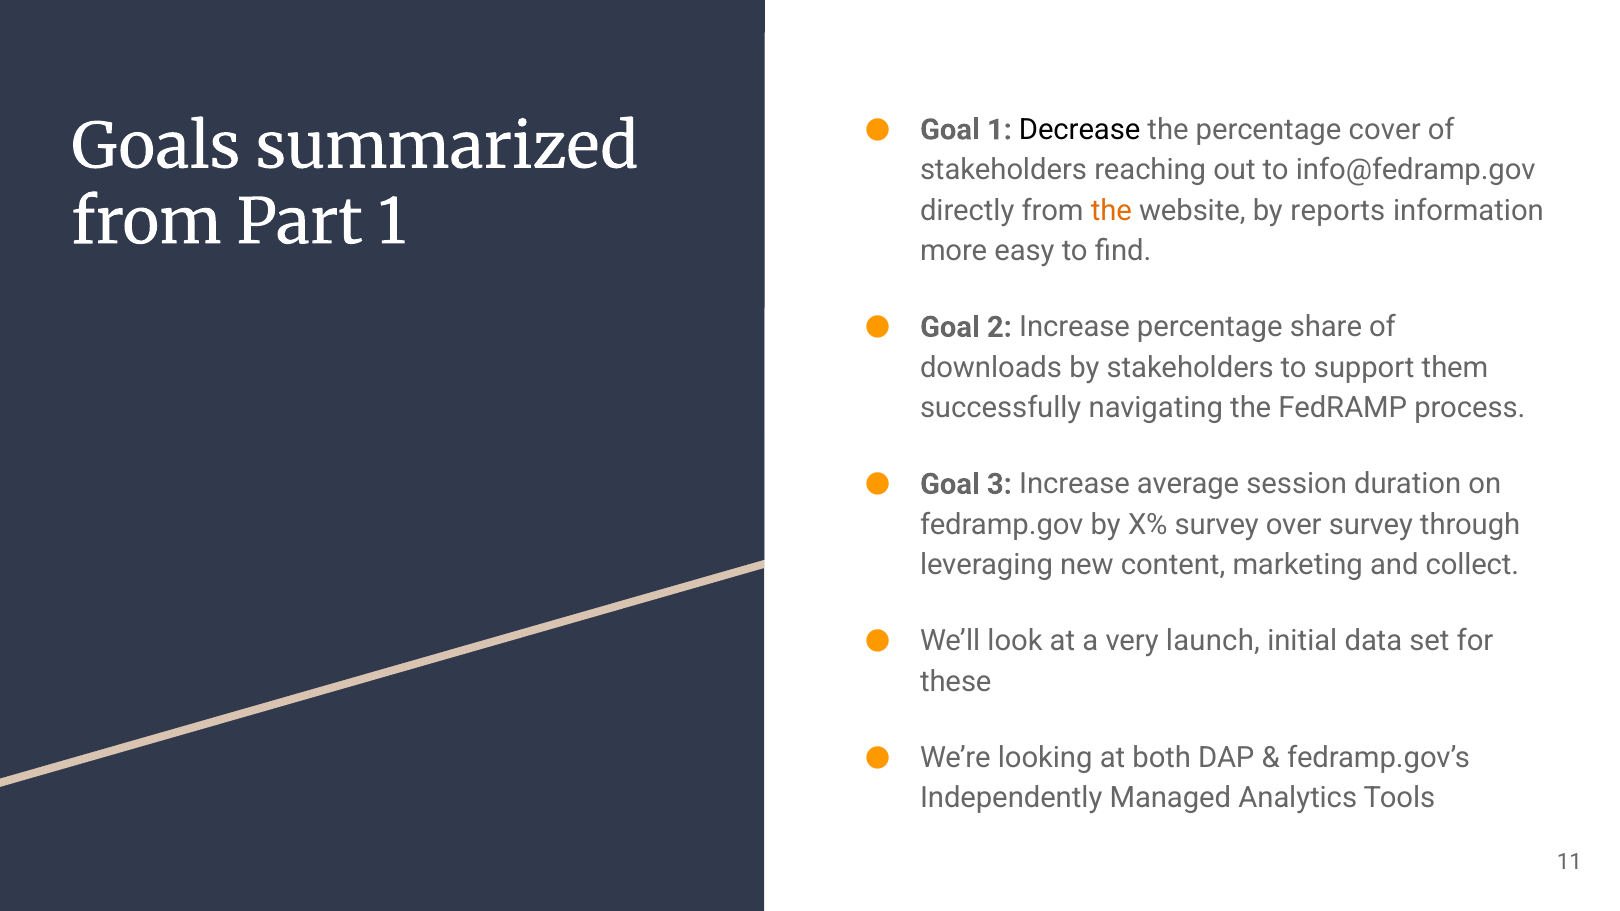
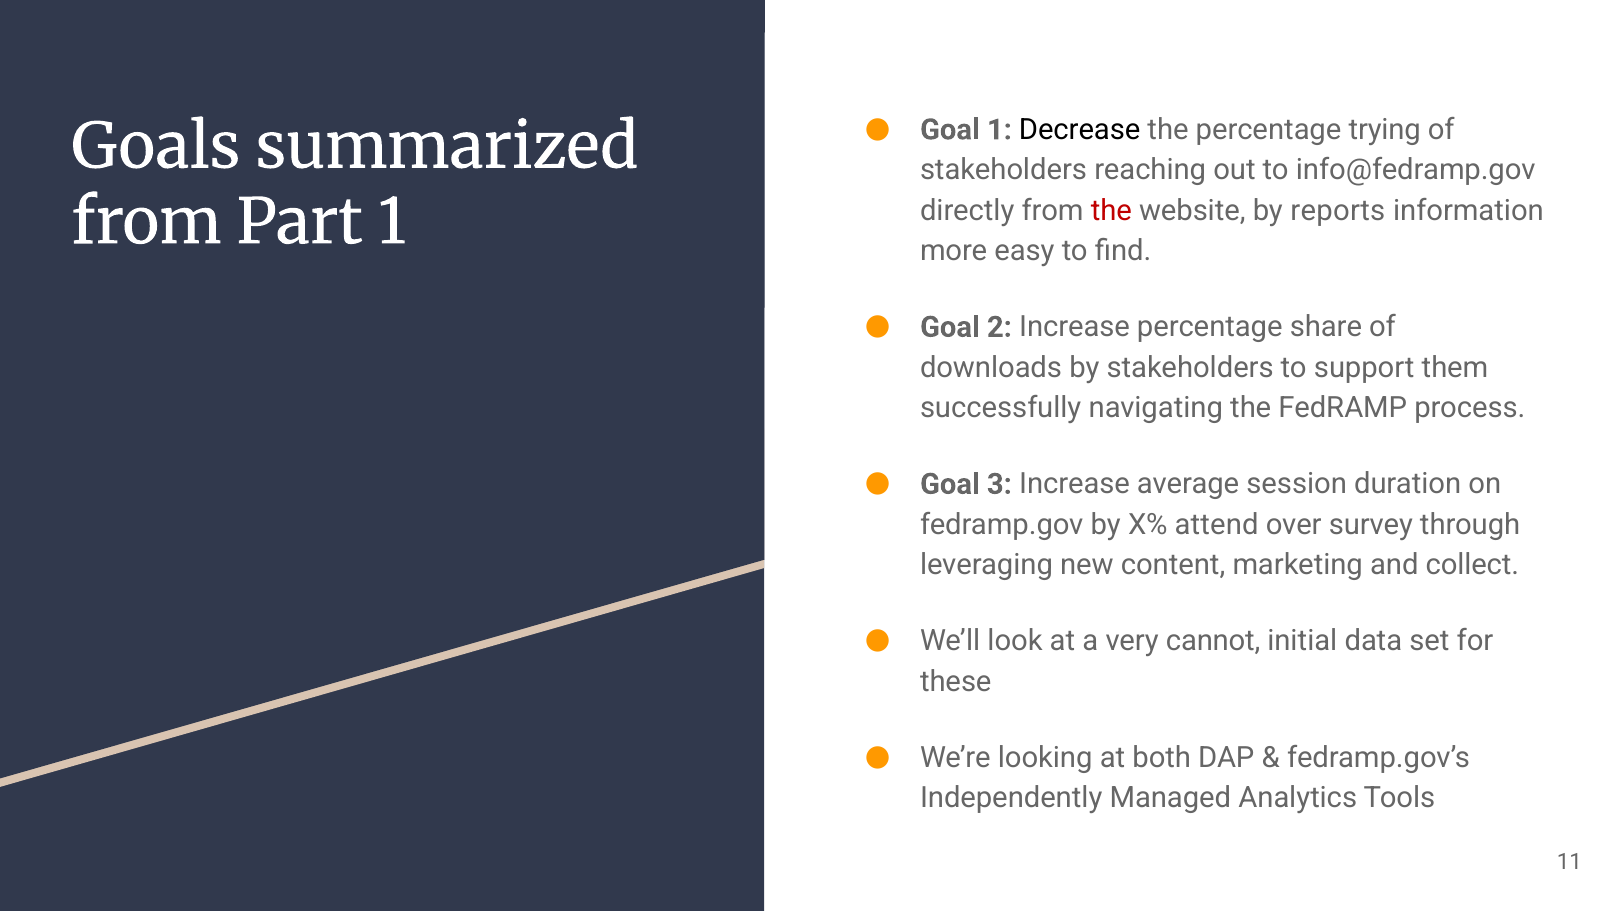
cover: cover -> trying (1385, 130)
the colour: orange -> red (1111, 211)
X% survey: survey -> attend (1217, 525)
launch: launch -> cannot (1213, 641)
